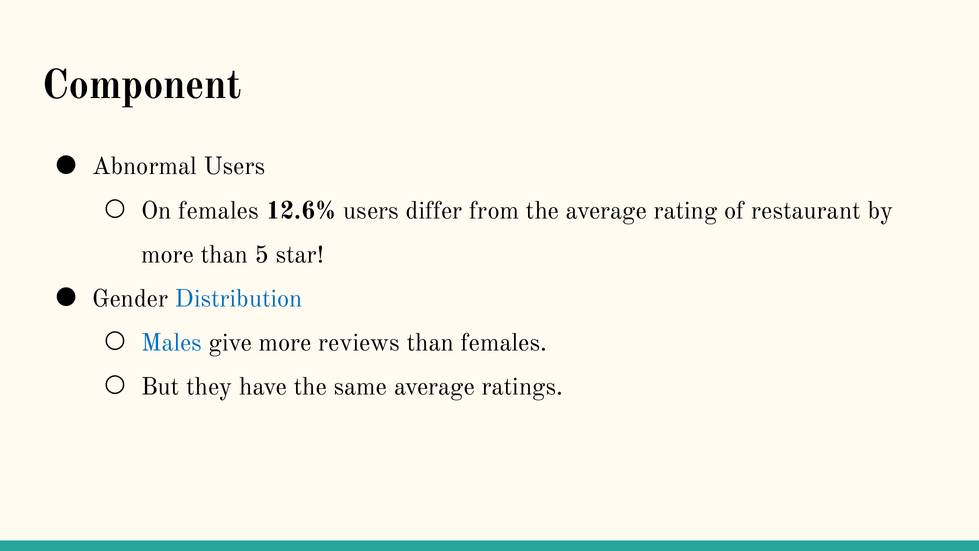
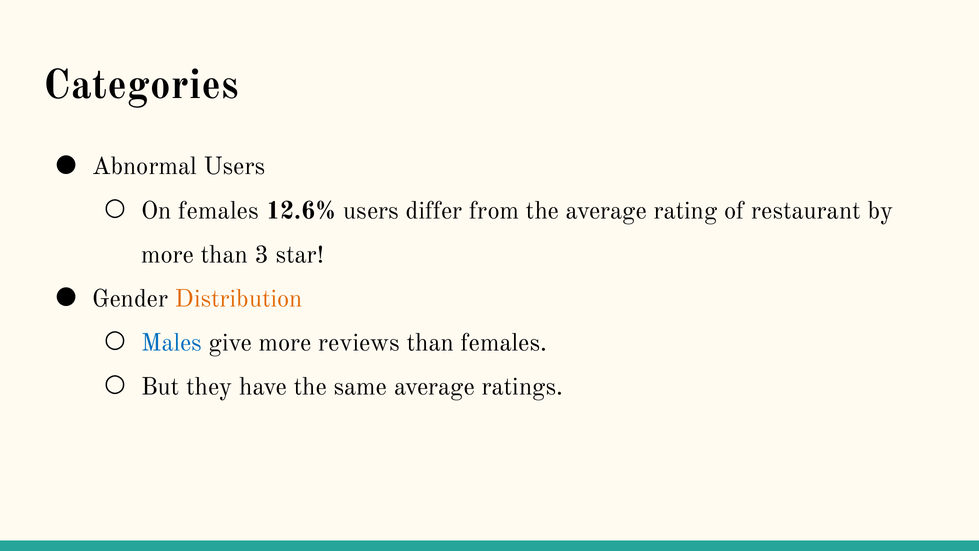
Component: Component -> Categories (141, 85)
5: 5 -> 3 (262, 254)
Distribution colour: blue -> orange (239, 298)
